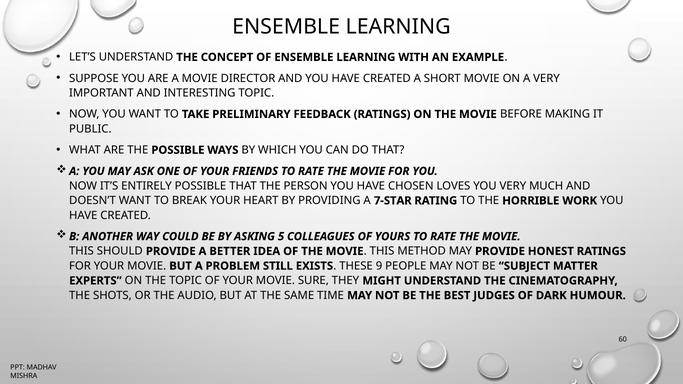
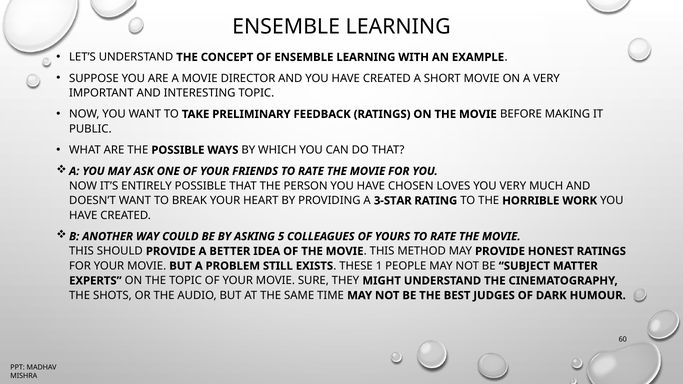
7-STAR: 7-STAR -> 3-STAR (393, 201)
9: 9 -> 1 (379, 266)
